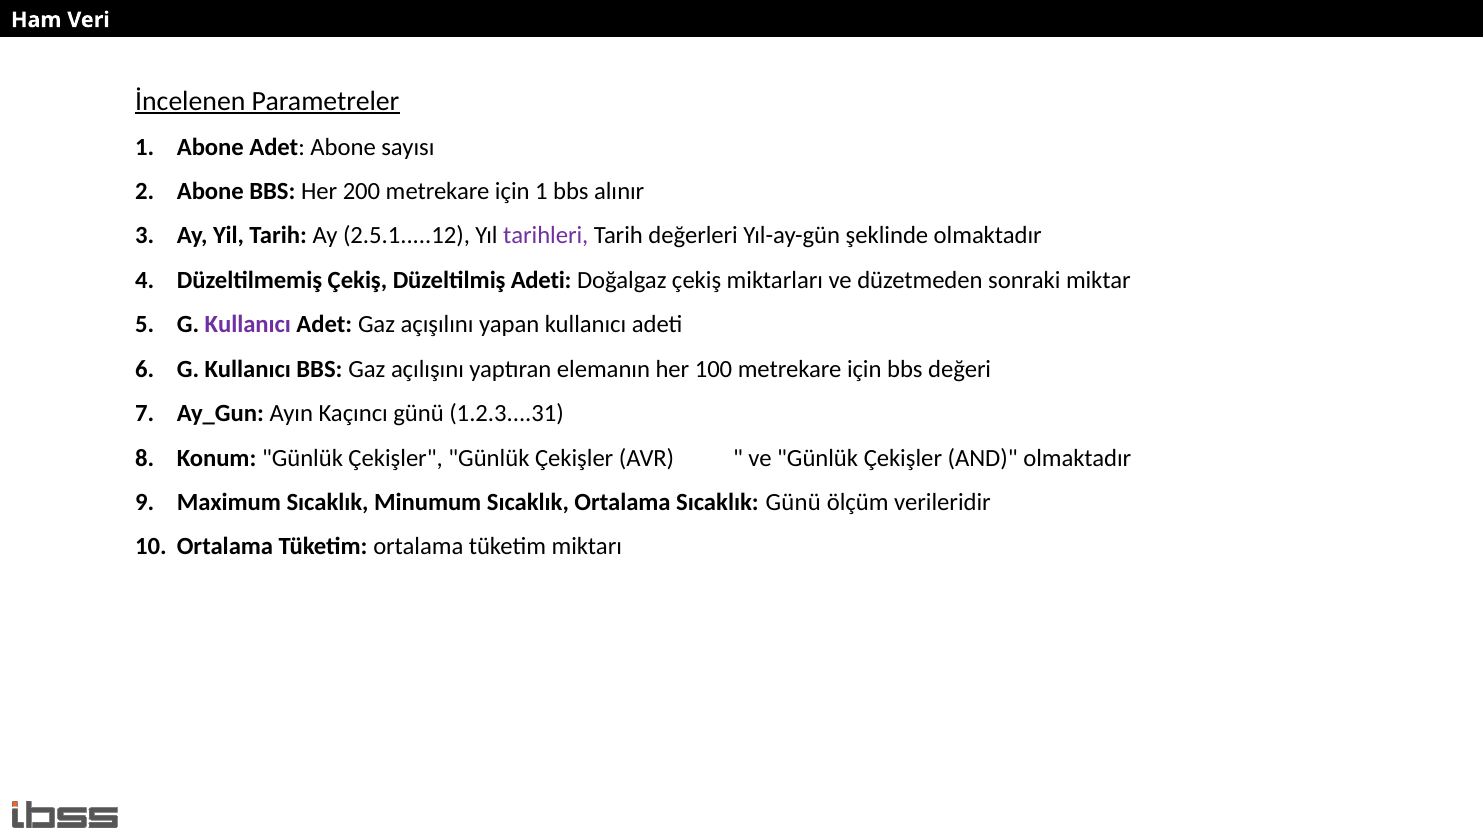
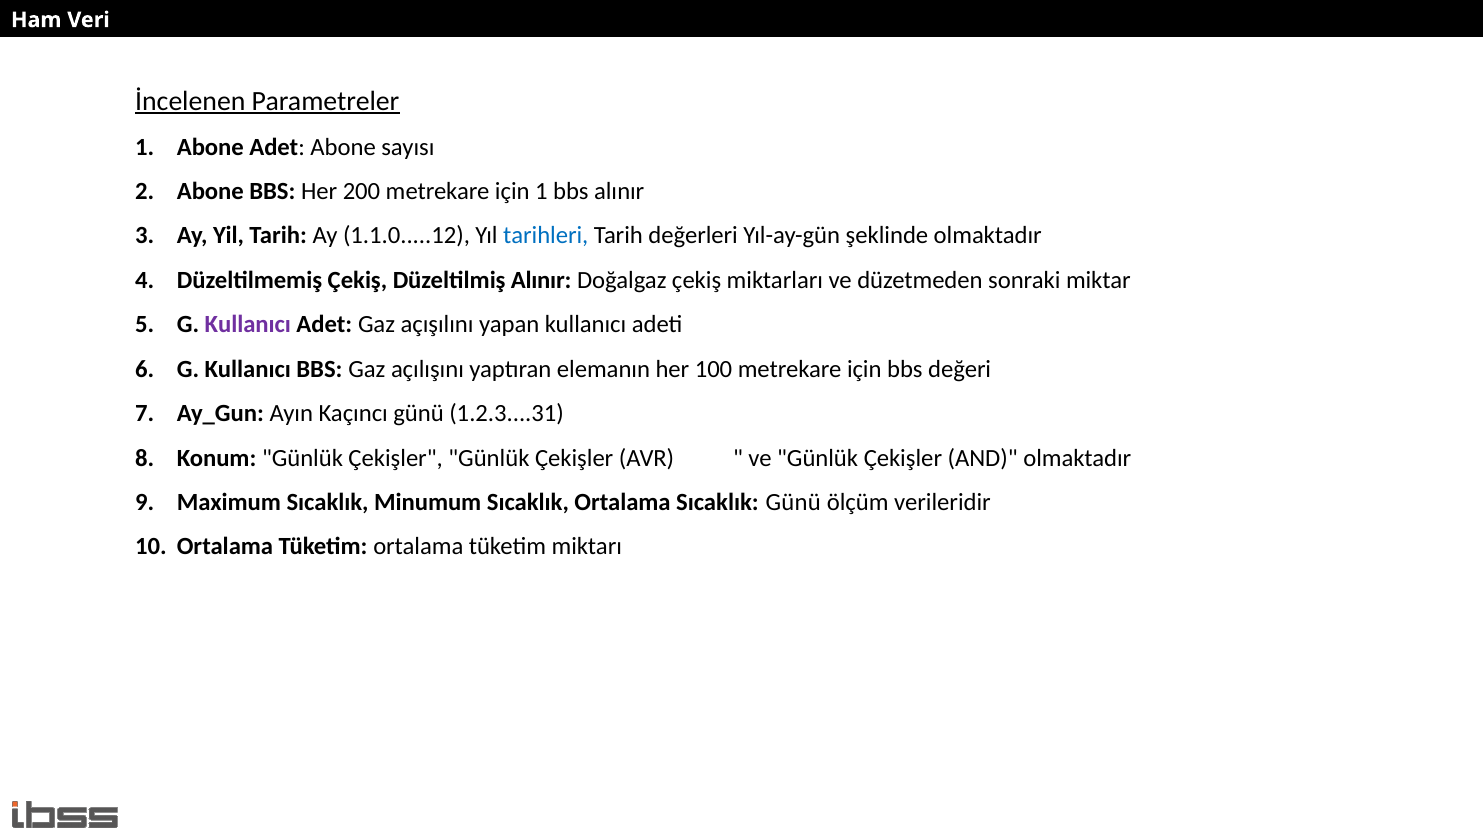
2.5.1.....12: 2.5.1.....12 -> 1.1.0.....12 (406, 236)
tarihleri colour: purple -> blue (546, 236)
Düzeltilmiş Adeti: Adeti -> Alınır (541, 280)
